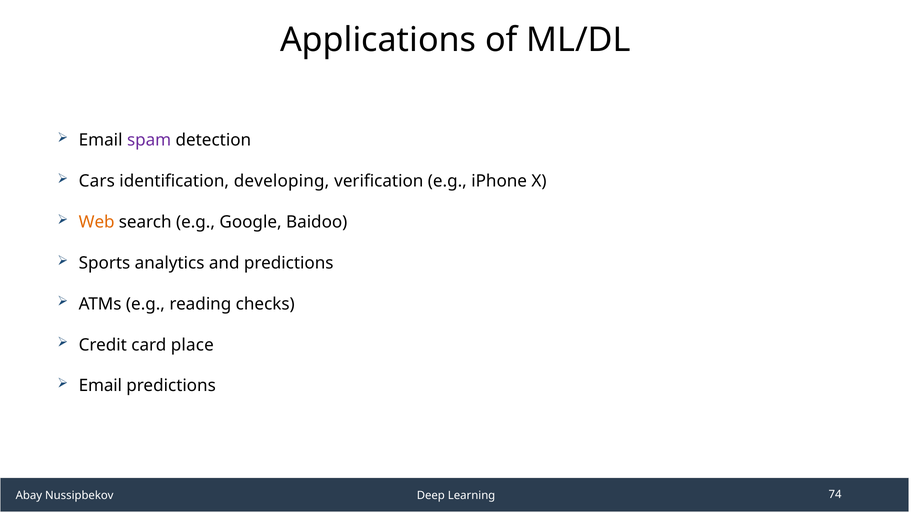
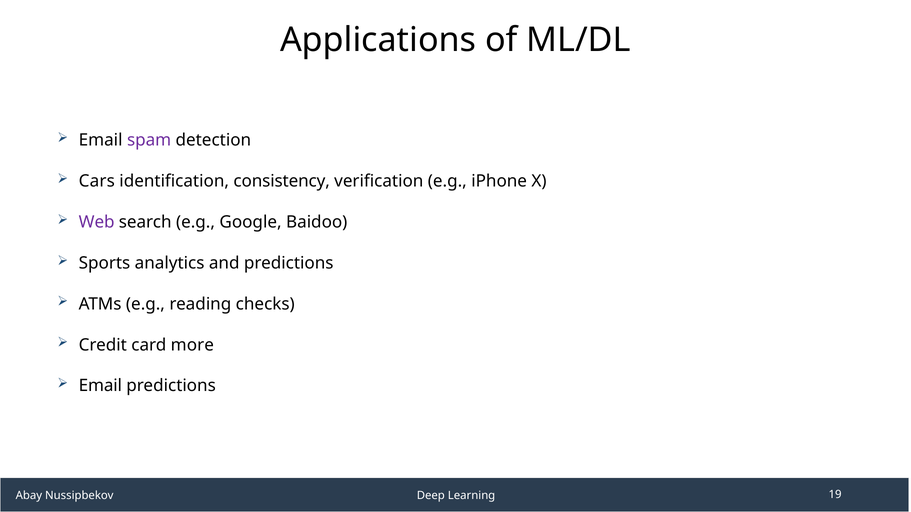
developing: developing -> consistency (282, 181)
Web colour: orange -> purple (97, 222)
place: place -> more (192, 345)
74: 74 -> 19 (835, 495)
